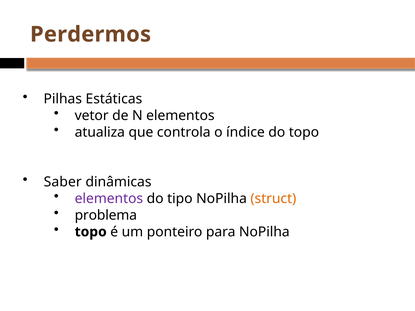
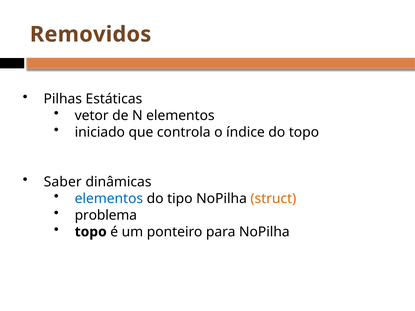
Perdermos: Perdermos -> Removidos (91, 34)
atualiza: atualiza -> iniciado (100, 132)
elementos colour: purple -> blue (109, 199)
